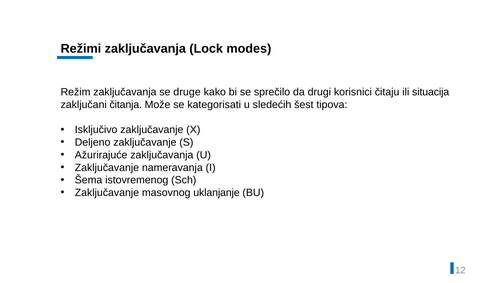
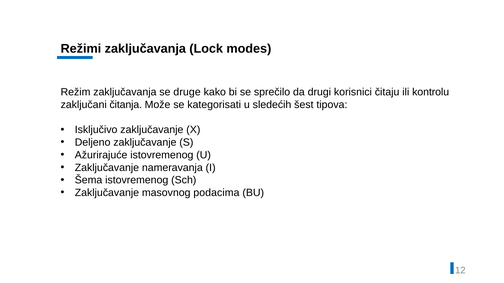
situacija: situacija -> kontrolu (431, 92)
Ažurirajuće zaključavanja: zaključavanja -> istovremenog (162, 155)
uklanjanje: uklanjanje -> podacima (216, 193)
